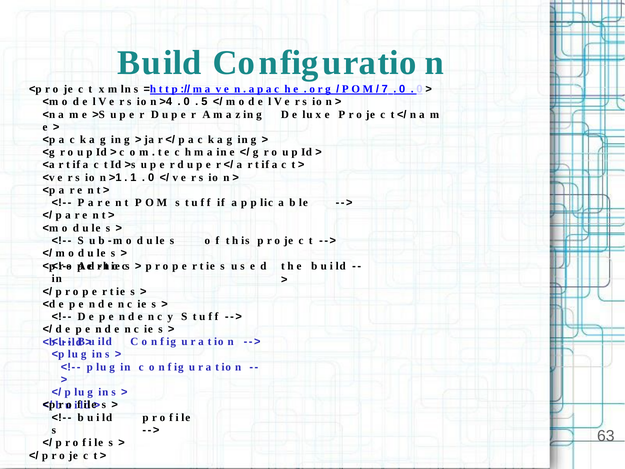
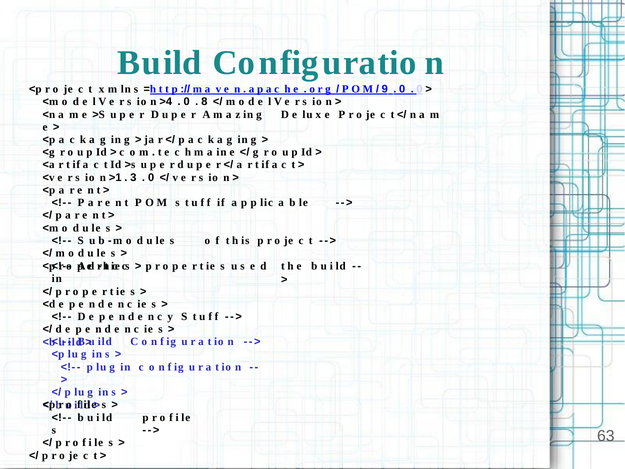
7: 7 -> 9 (385, 89)
5: 5 -> 8 (204, 102)
1: 1 -> 3 (133, 177)
